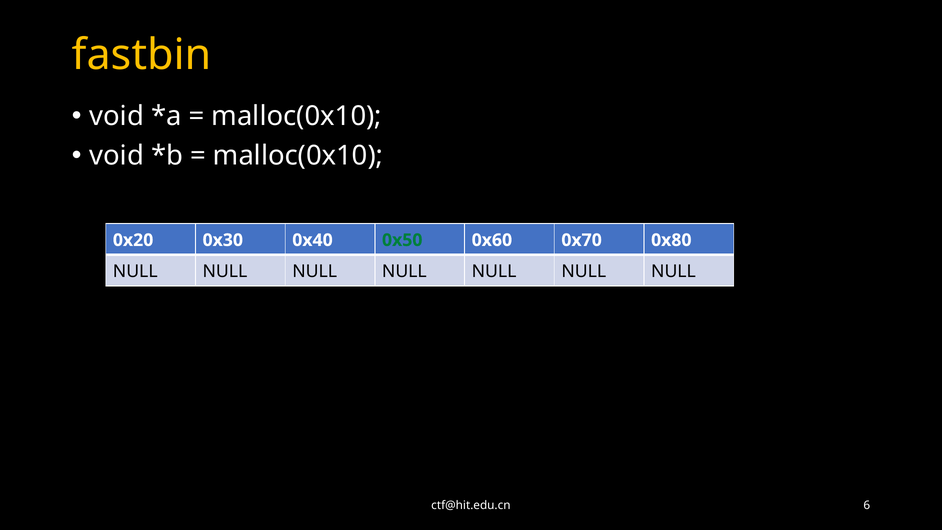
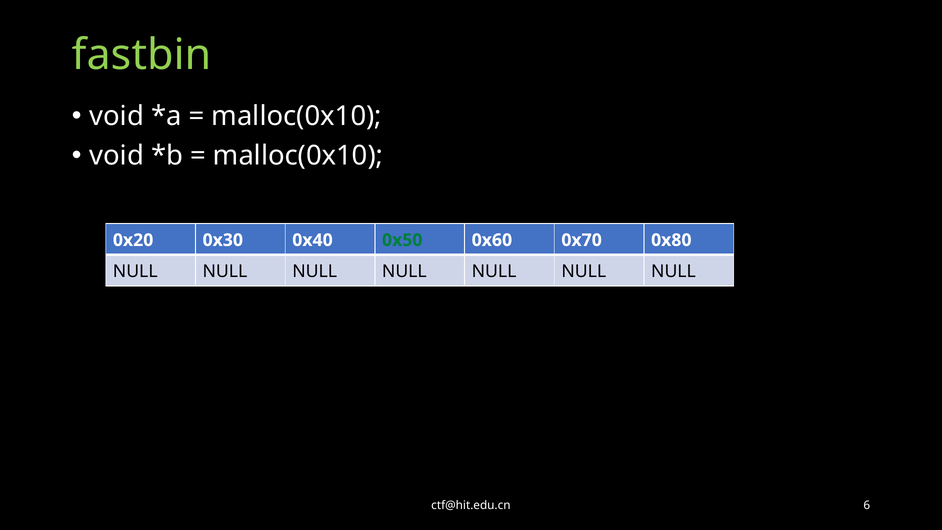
fastbin colour: yellow -> light green (142, 55)
